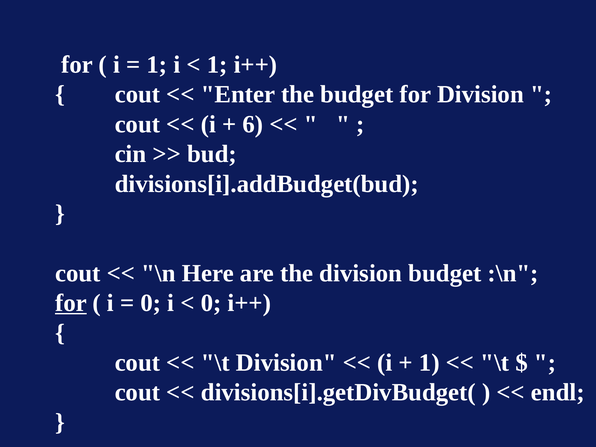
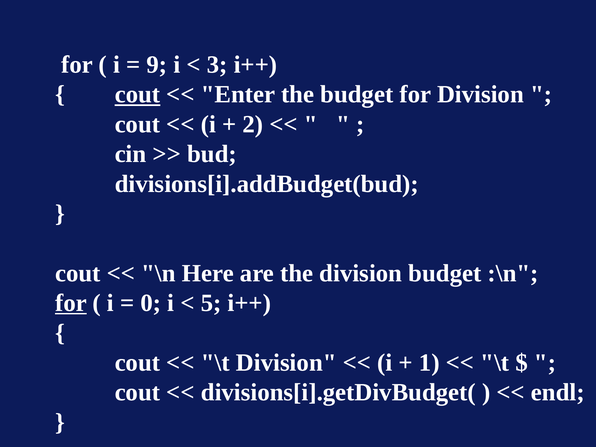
1: 1 -> 9 (157, 65)
1: 1 -> 3 (217, 65)
cout underline: none -> present (137, 94)
6: 6 -> 2 (253, 124)
0: 0 -> 5 (211, 303)
